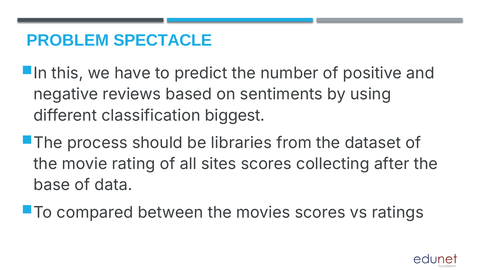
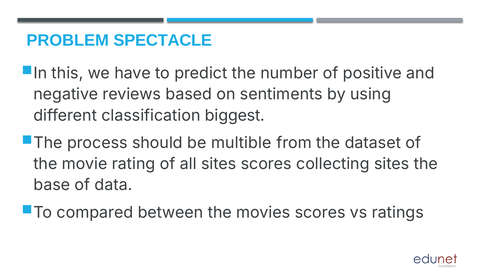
libraries: libraries -> multible (241, 143)
collecting after: after -> sites (392, 164)
